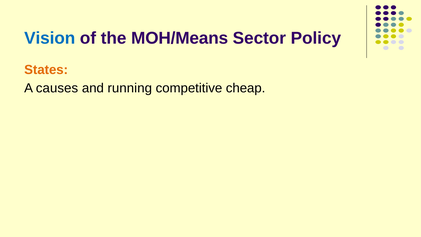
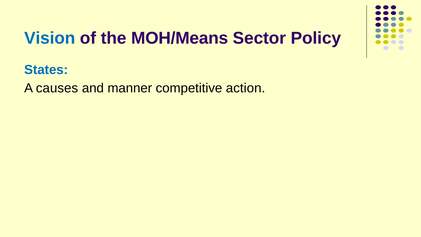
States colour: orange -> blue (46, 70)
running: running -> manner (130, 88)
cheap: cheap -> action (246, 88)
